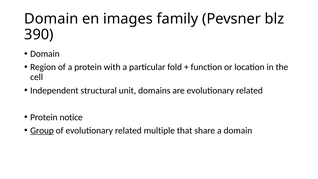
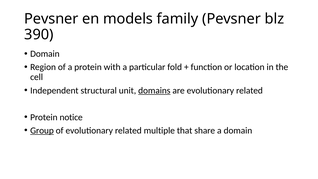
Domain: Domain -> Pevsner (51, 19)
images: images -> models (128, 19)
domains underline: none -> present (154, 90)
